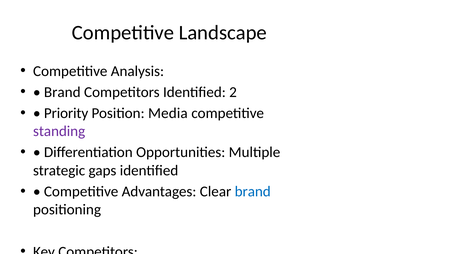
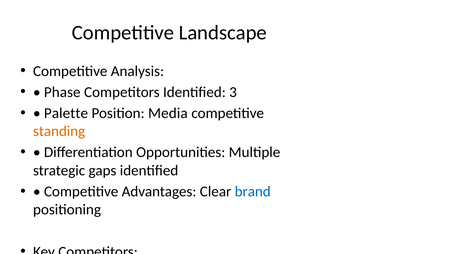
Brand: Brand -> Phase (62, 92)
2: 2 -> 3 (233, 92)
Priority: Priority -> Palette (66, 113)
standing colour: purple -> orange (59, 131)
